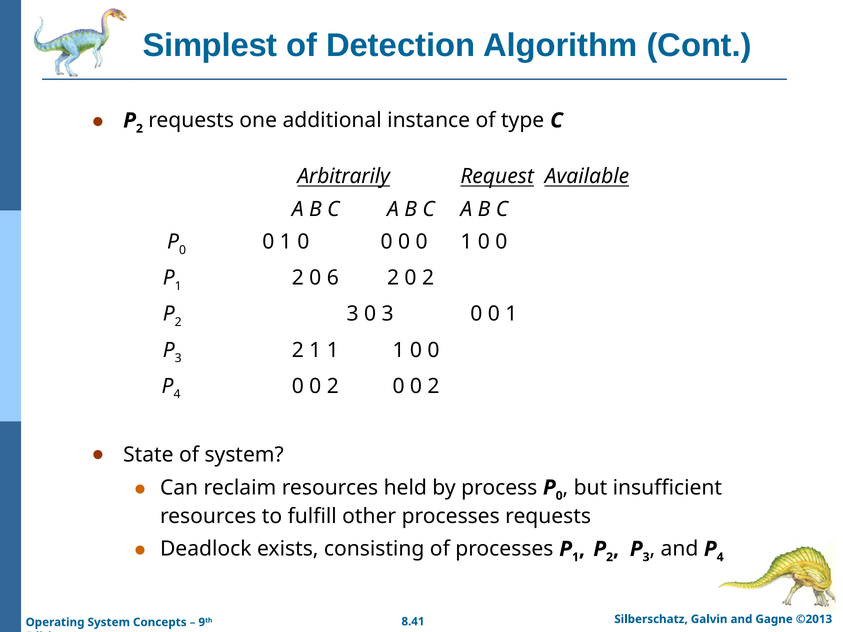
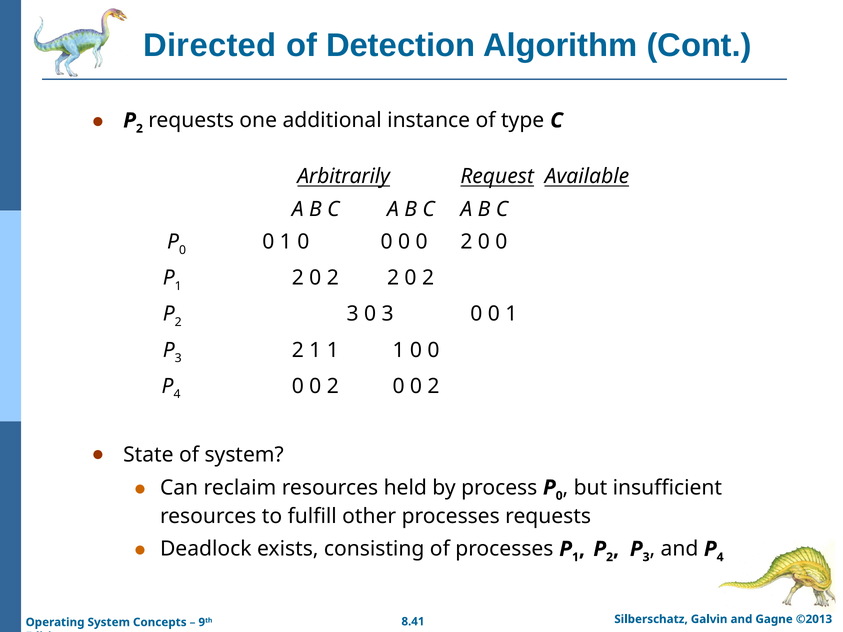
Simplest: Simplest -> Directed (210, 46)
0 0 0 1: 1 -> 2 (466, 242)
1 2 0 6: 6 -> 2 (333, 278)
